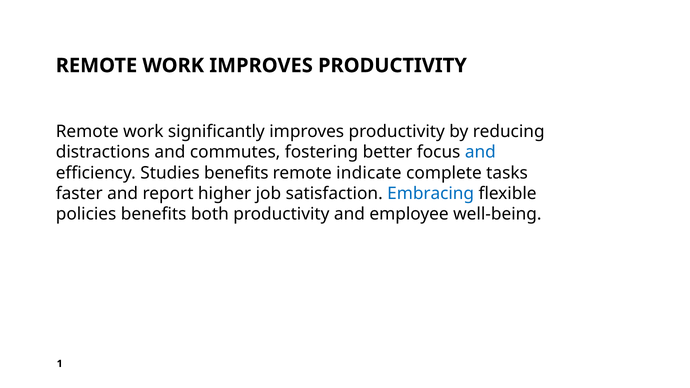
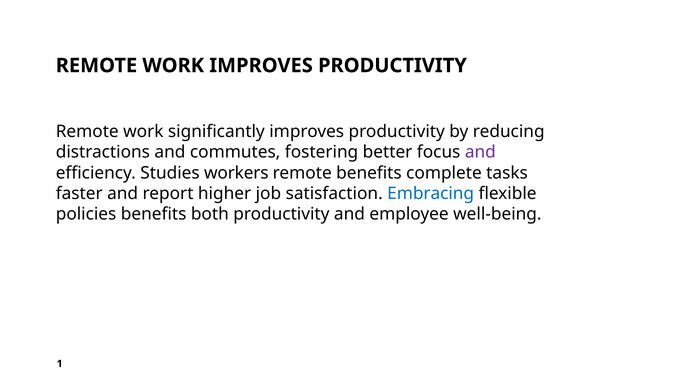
and colour: blue -> purple (480, 152)
Studies benefits: benefits -> workers (236, 173)
remote indicate: indicate -> benefits (369, 173)
